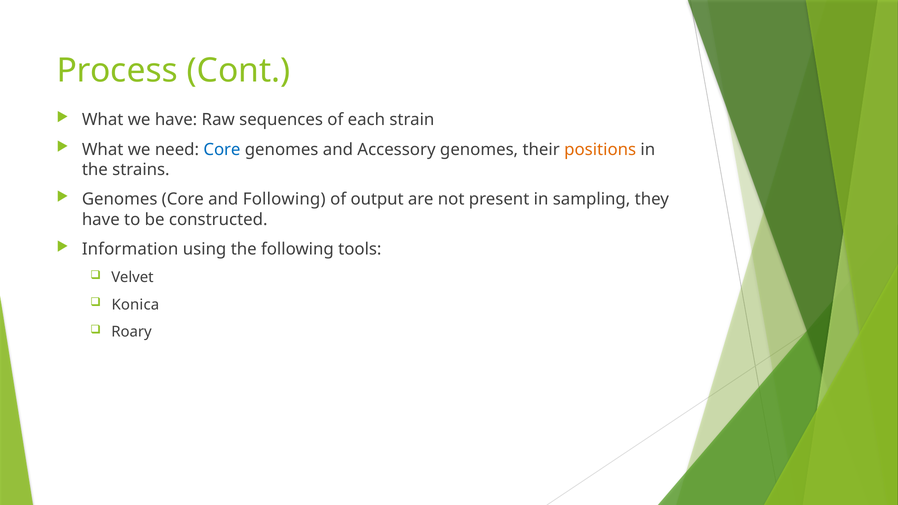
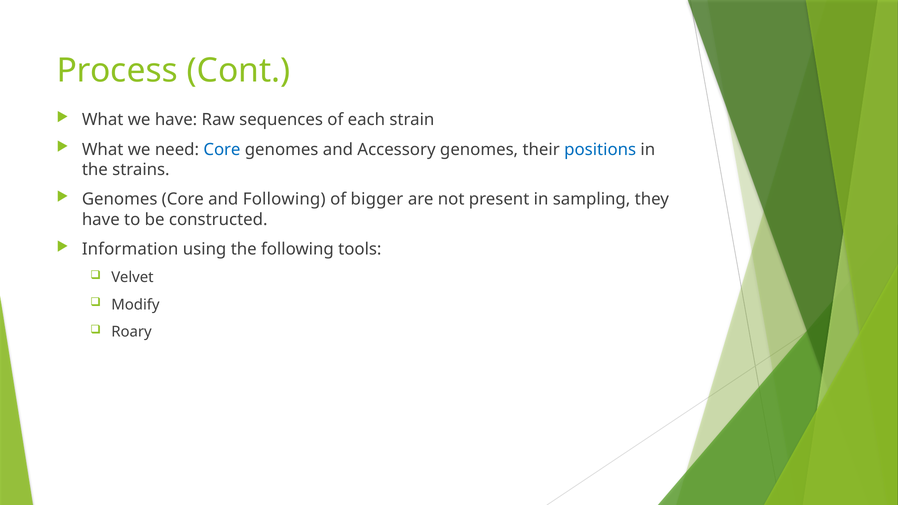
positions colour: orange -> blue (600, 150)
output: output -> bigger (377, 199)
Konica: Konica -> Modify (135, 305)
